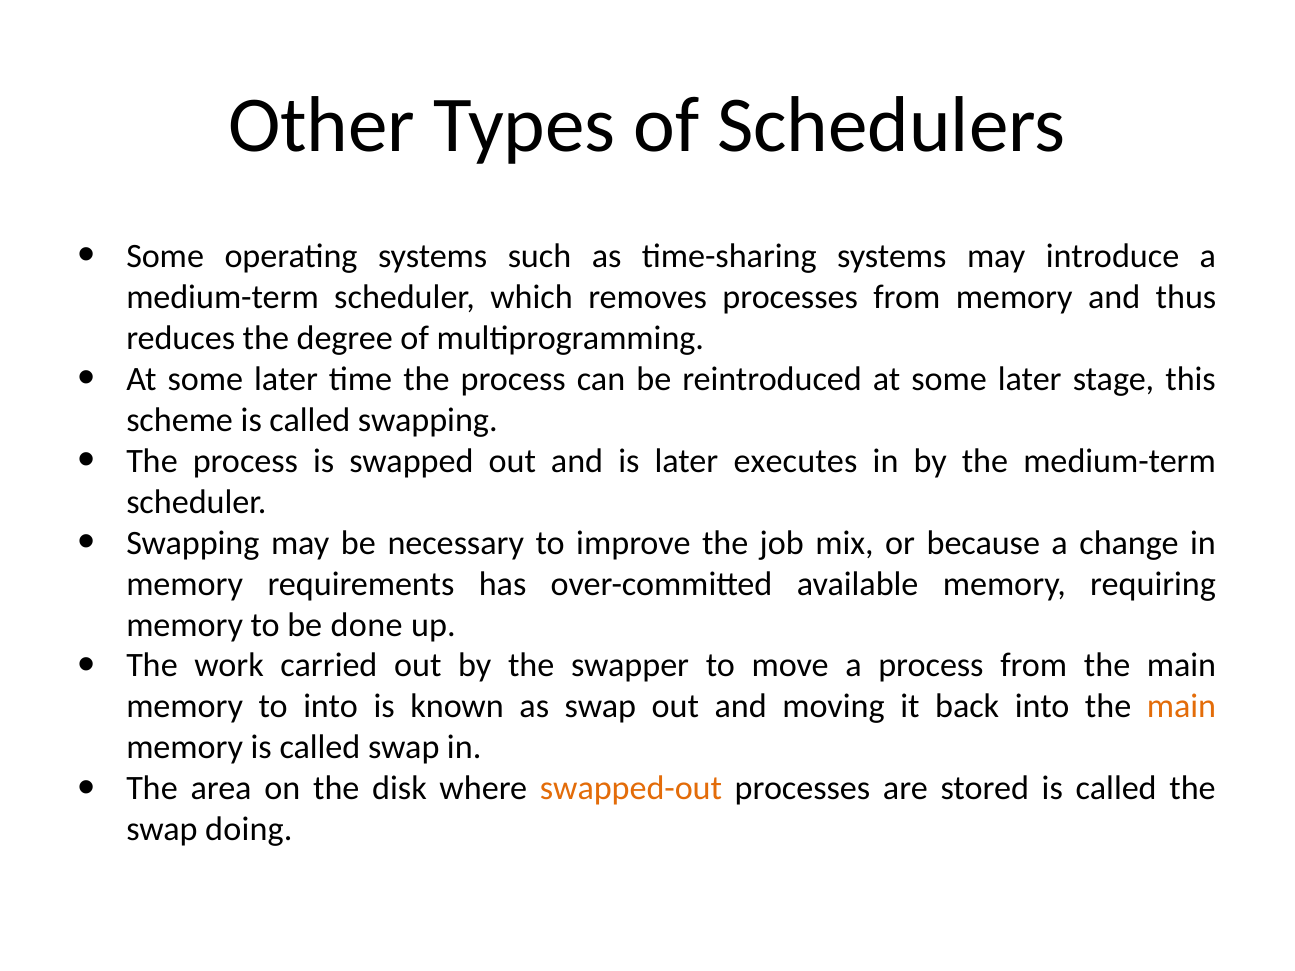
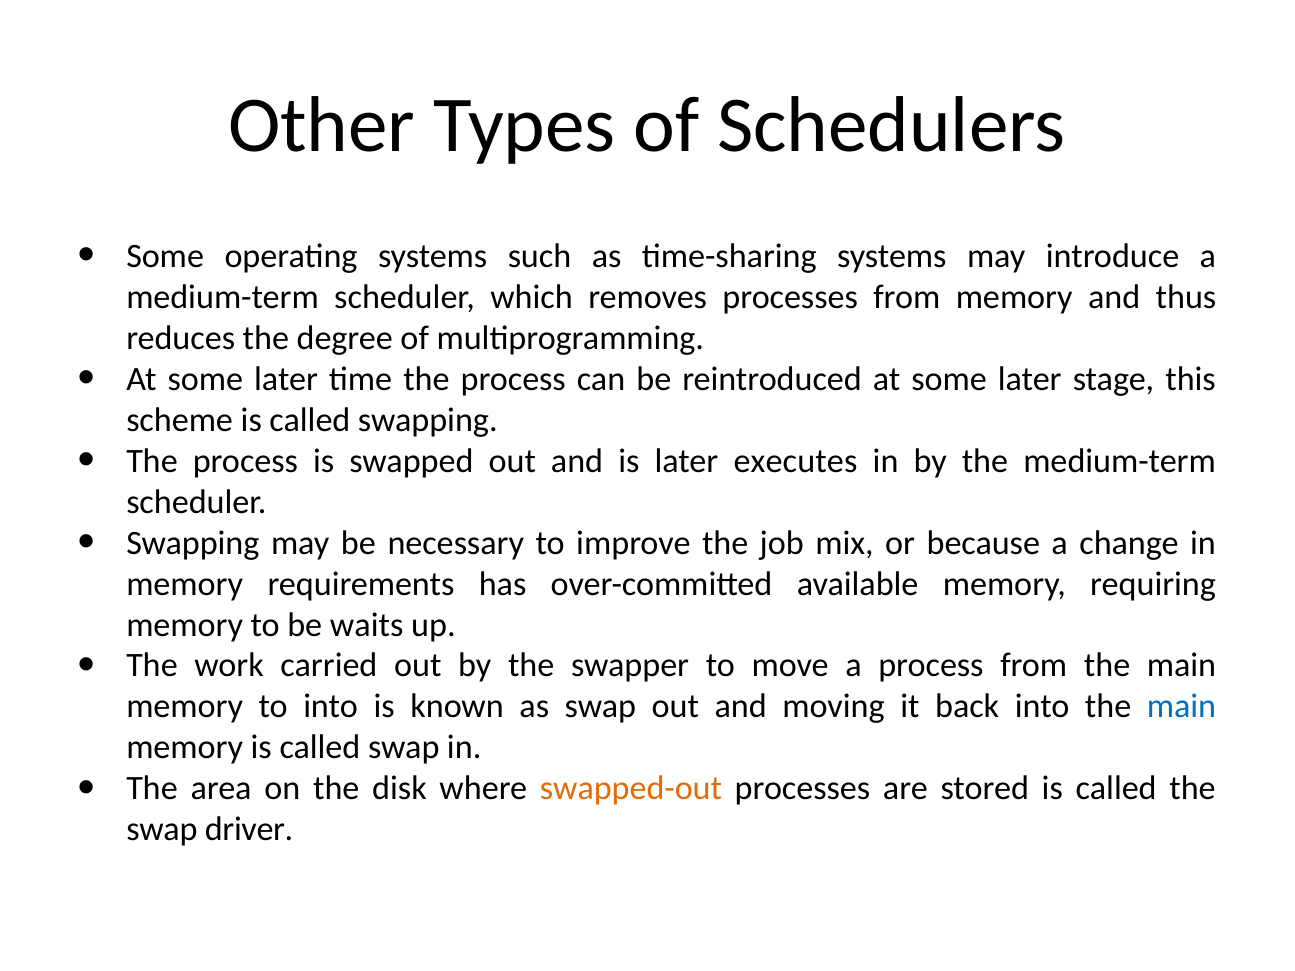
done: done -> waits (367, 625)
main colour: orange -> blue (1181, 707)
doing: doing -> driver (249, 830)
